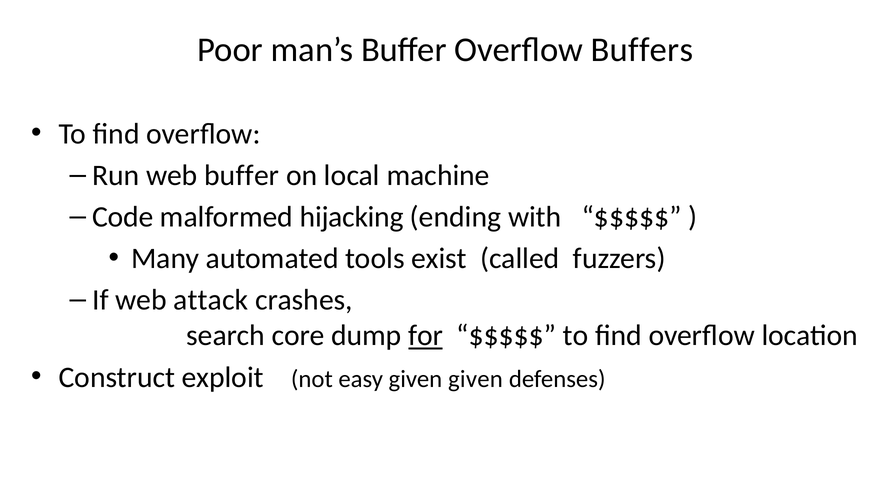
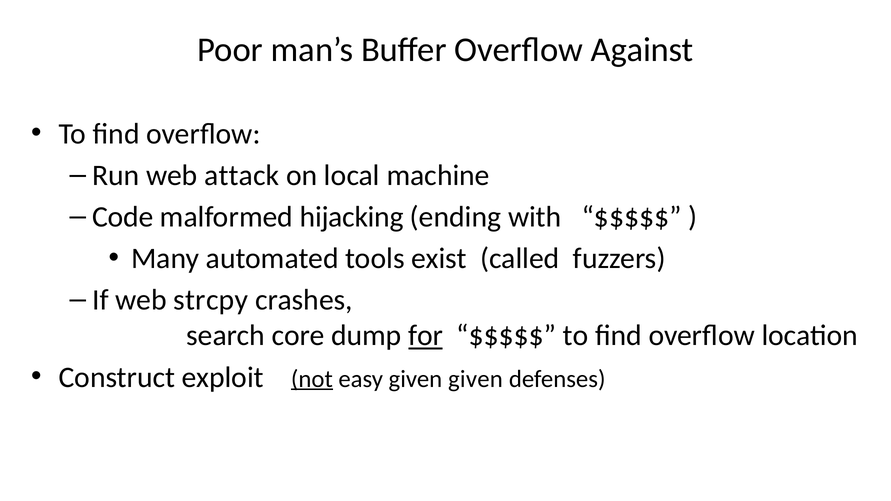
Buffers: Buffers -> Against (642, 50)
web buffer: buffer -> attack (242, 175)
attack: attack -> strcpy (211, 300)
not underline: none -> present (312, 379)
